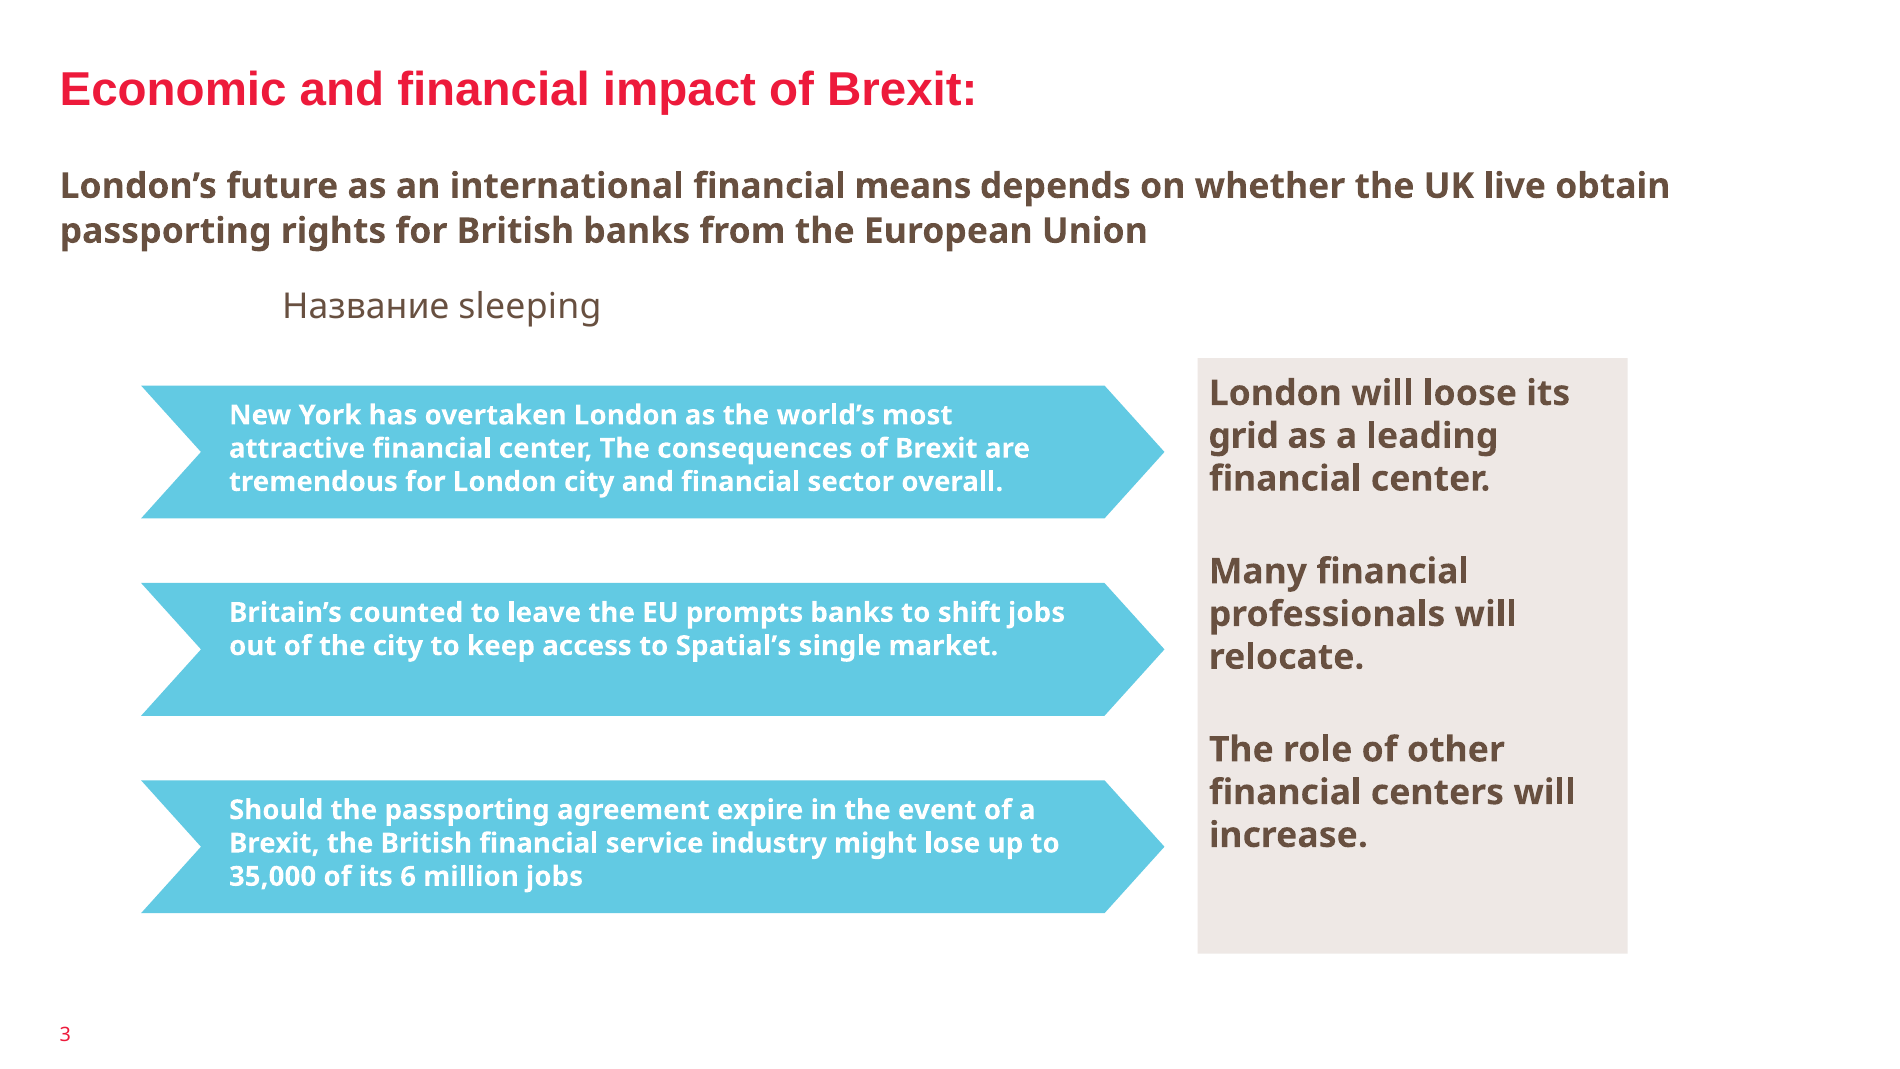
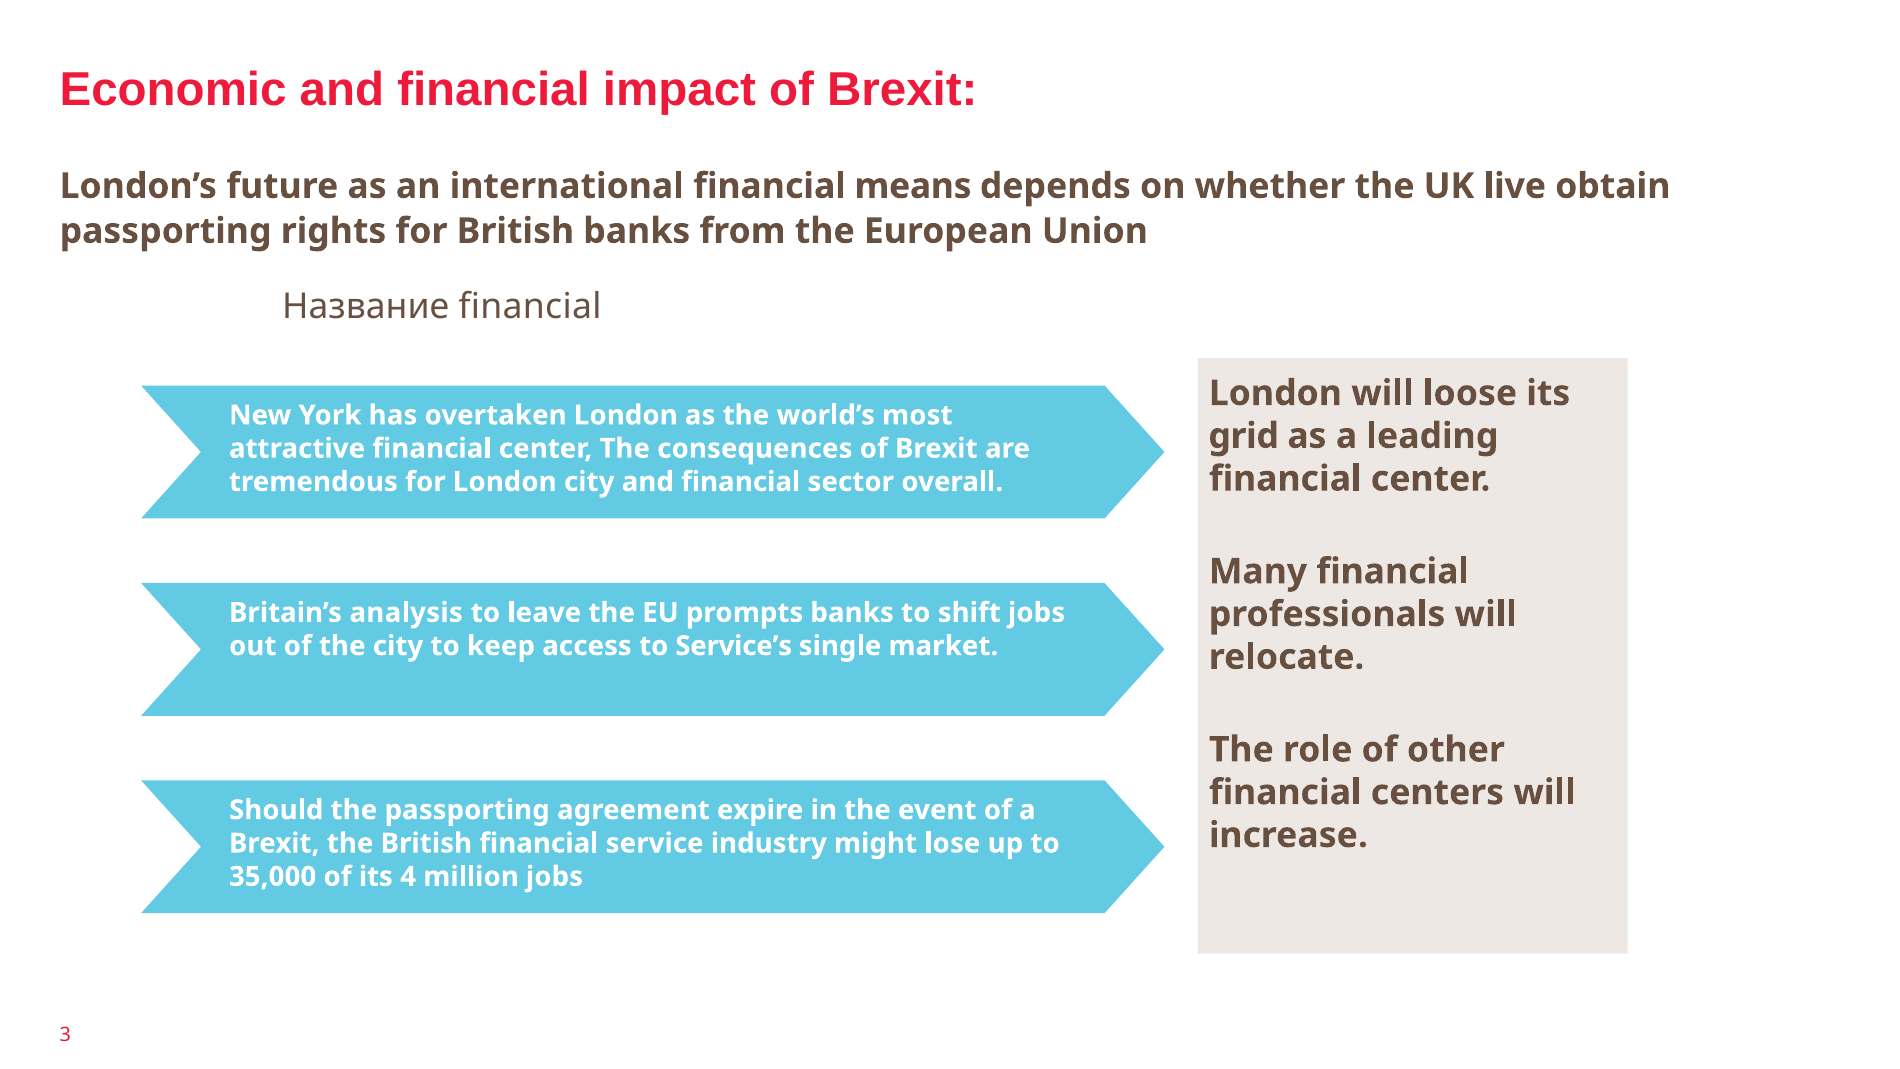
Название sleeping: sleeping -> financial (530, 306)
counted: counted -> analysis (406, 613)
Spatial’s: Spatial’s -> Service’s (734, 646)
6: 6 -> 4 (408, 876)
